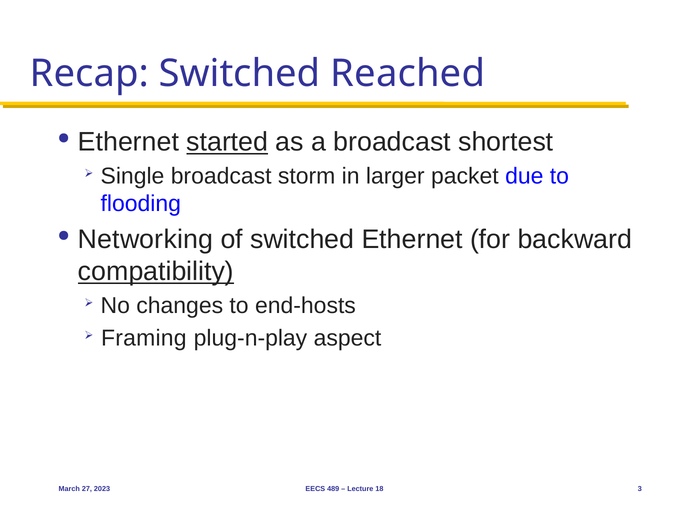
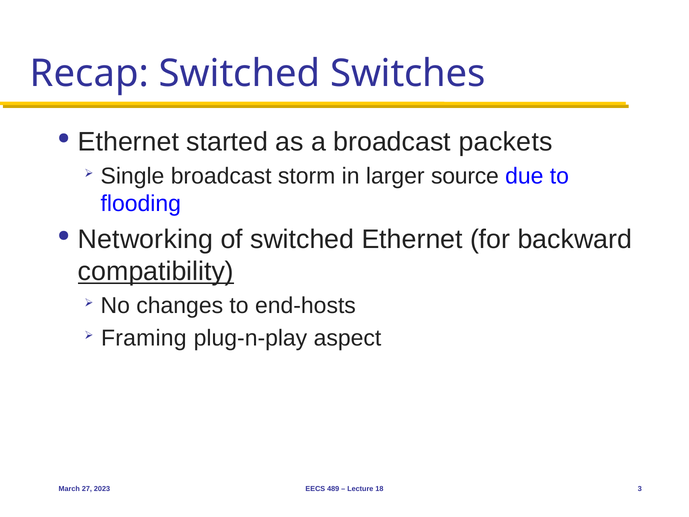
Reached: Reached -> Switches (408, 74)
started underline: present -> none (227, 142)
shortest: shortest -> packets (506, 142)
packet: packet -> source (465, 176)
